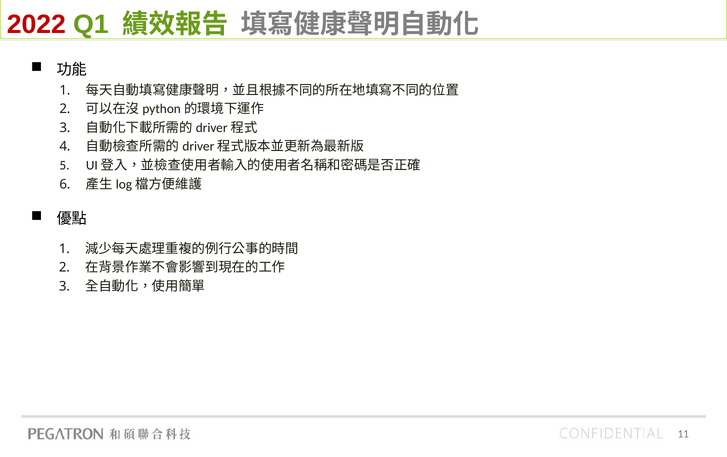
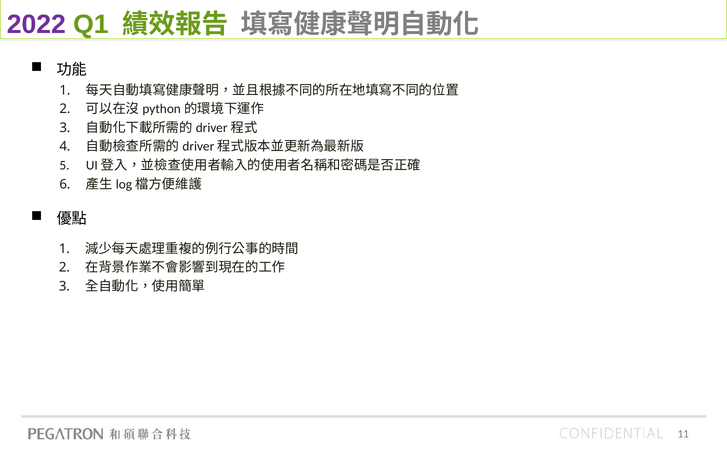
2022 colour: red -> purple (36, 25)
